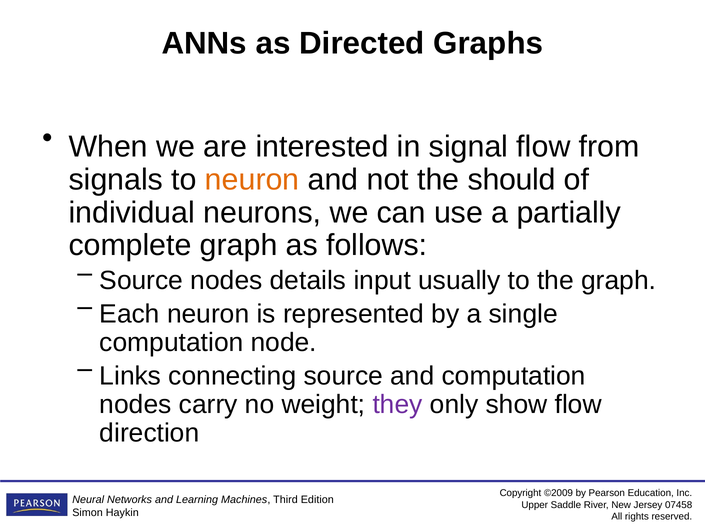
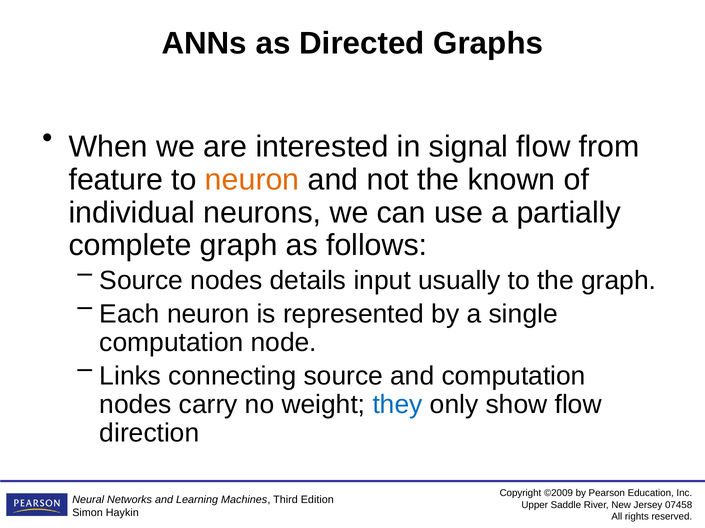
signals: signals -> feature (116, 180)
should: should -> known (512, 180)
they colour: purple -> blue (398, 405)
